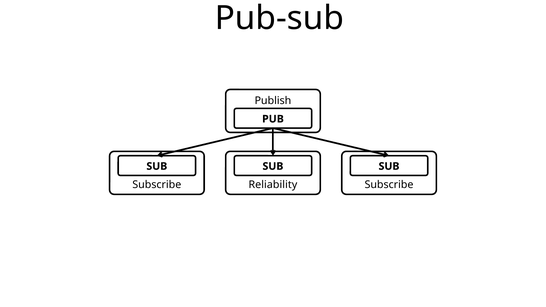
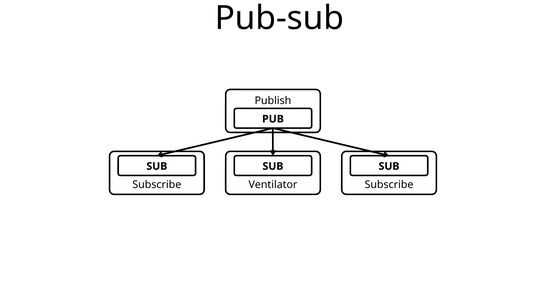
Reliability: Reliability -> Ventilator (273, 185)
